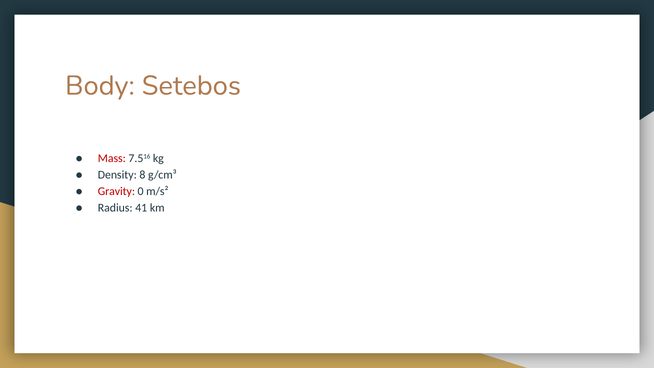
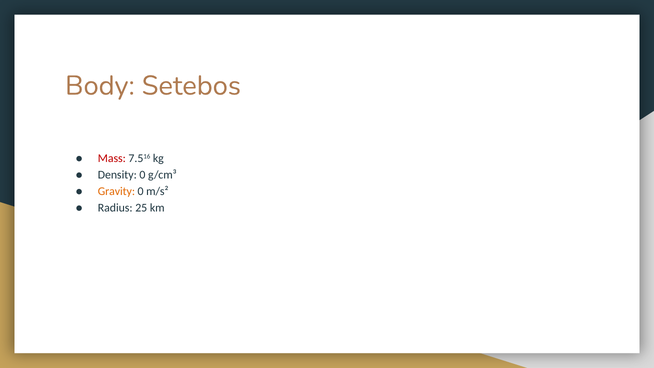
Density 8: 8 -> 0 (142, 175)
Gravity colour: red -> orange (116, 191)
41: 41 -> 25 (141, 208)
